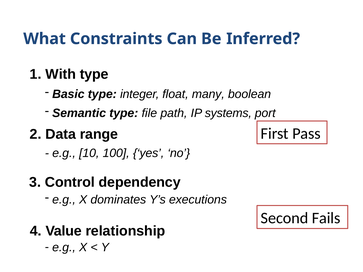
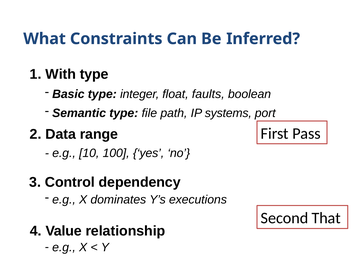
many: many -> faults (208, 94)
Fails: Fails -> That (326, 218)
